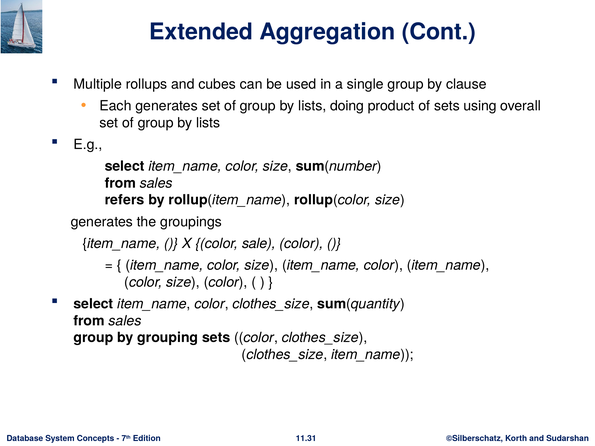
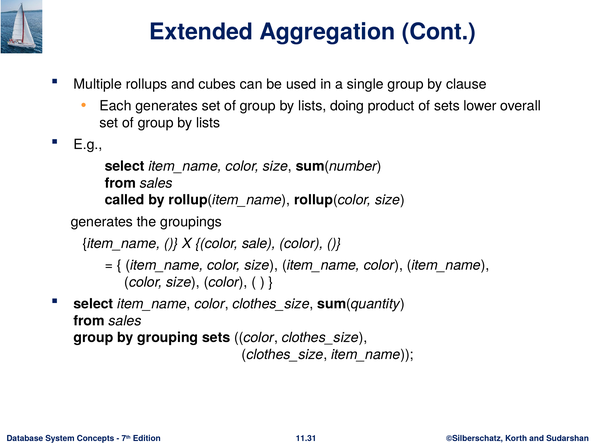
using: using -> lower (480, 106)
refers: refers -> called (125, 200)
